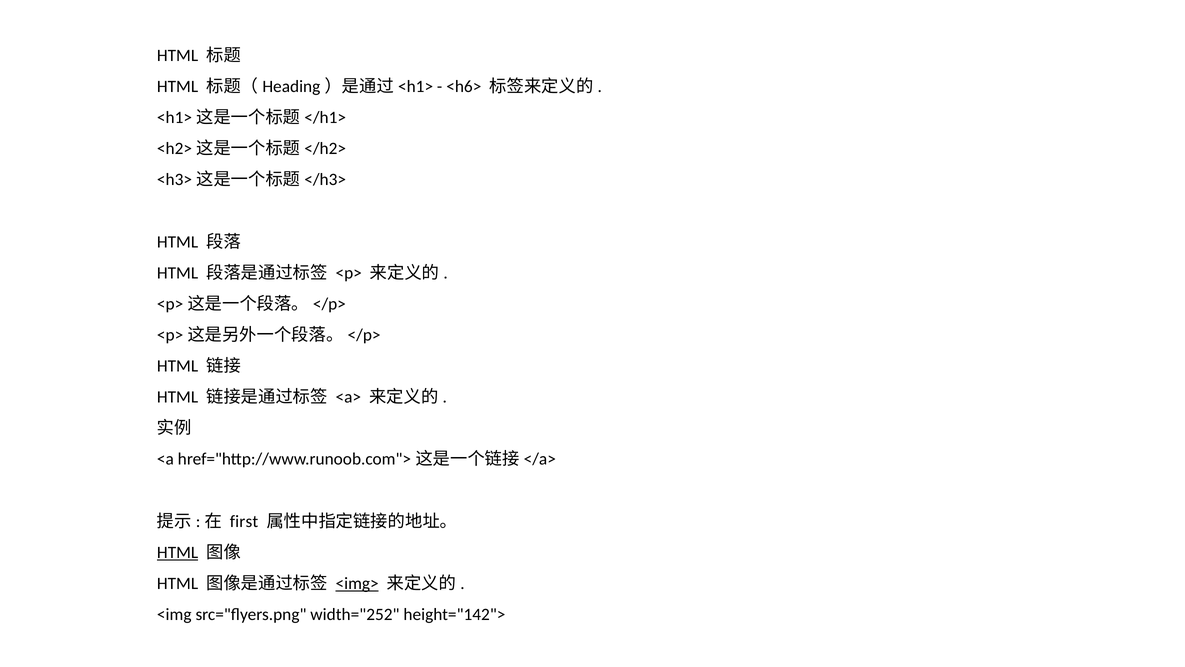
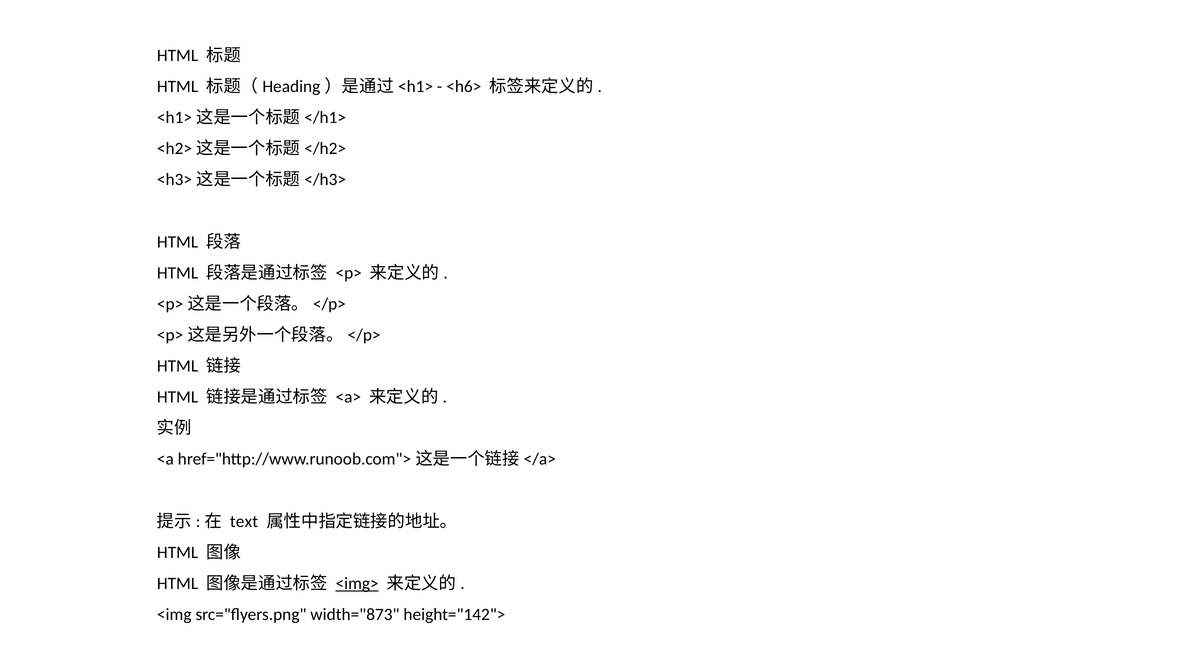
first: first -> text (244, 521)
HTML underline: present -> none (178, 552)
width="252: width="252 -> width="873 (355, 614)
